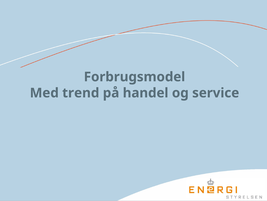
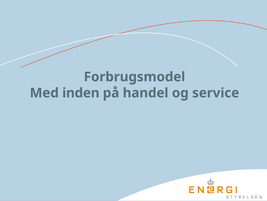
trend: trend -> inden (81, 93)
